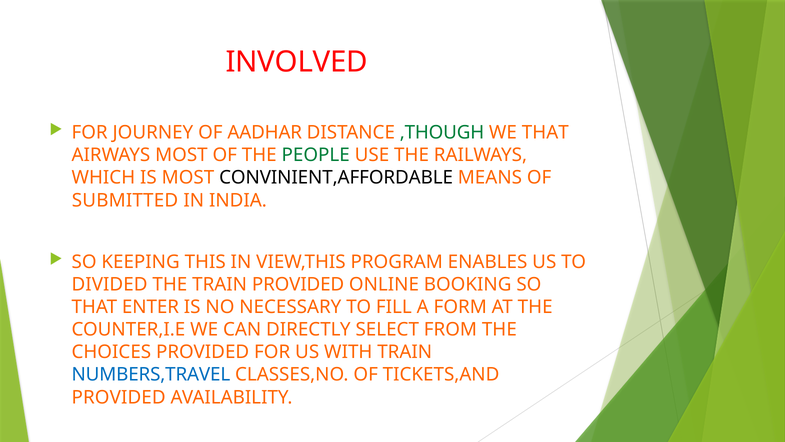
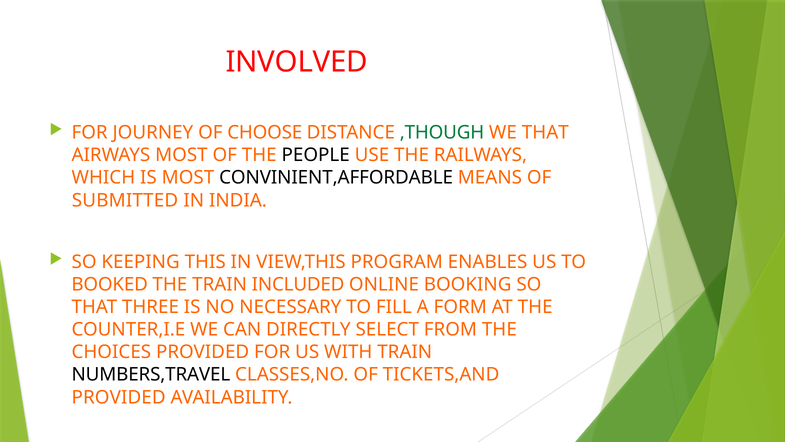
AADHAR: AADHAR -> CHOOSE (265, 132)
PEOPLE colour: green -> black (316, 155)
DIVIDED: DIVIDED -> BOOKED (110, 284)
TRAIN PROVIDED: PROVIDED -> INCLUDED (298, 284)
ENTER: ENTER -> THREE (150, 307)
NUMBERS,TRAVEL colour: blue -> black (151, 374)
